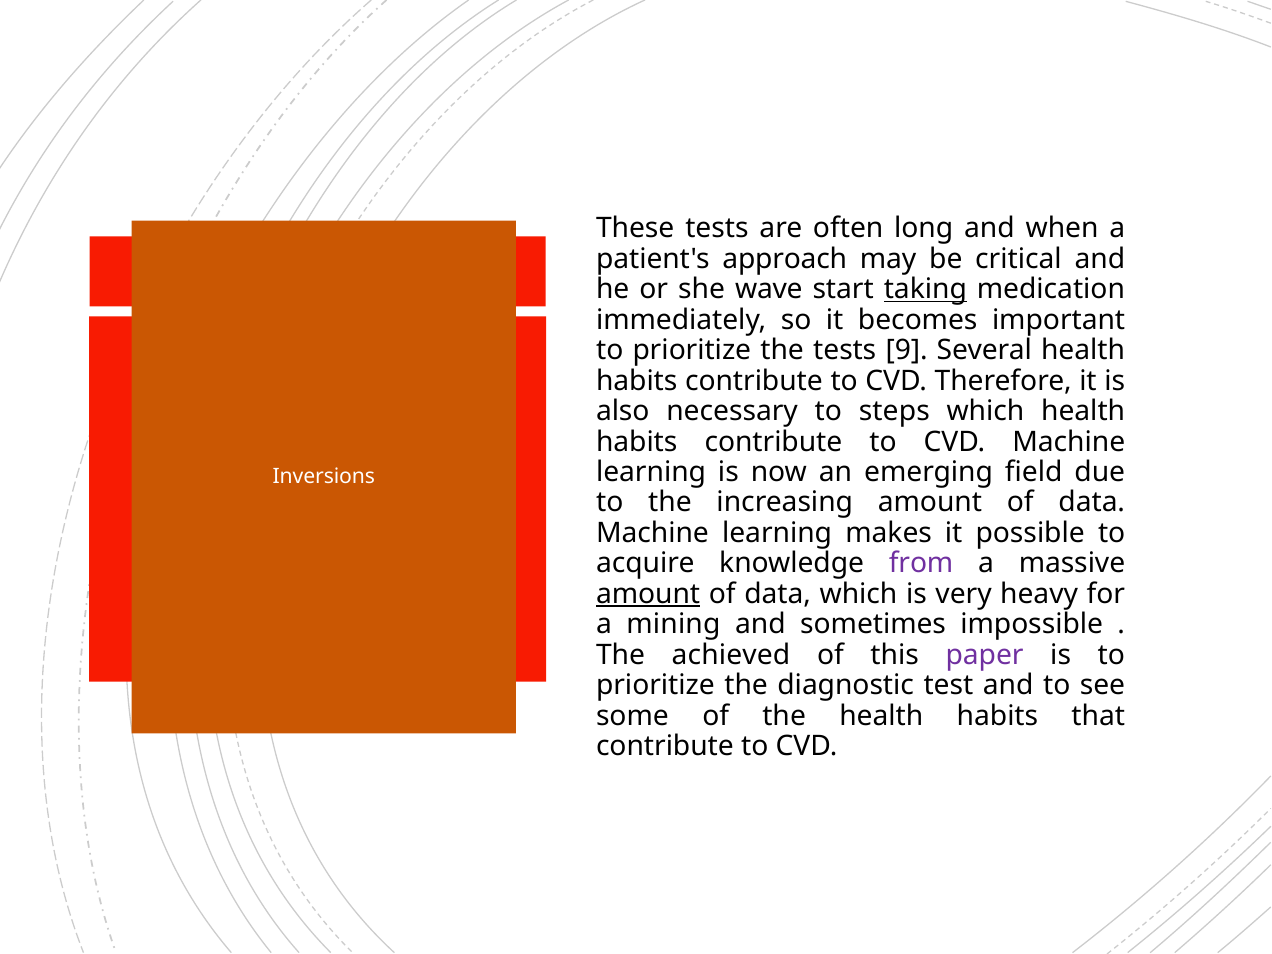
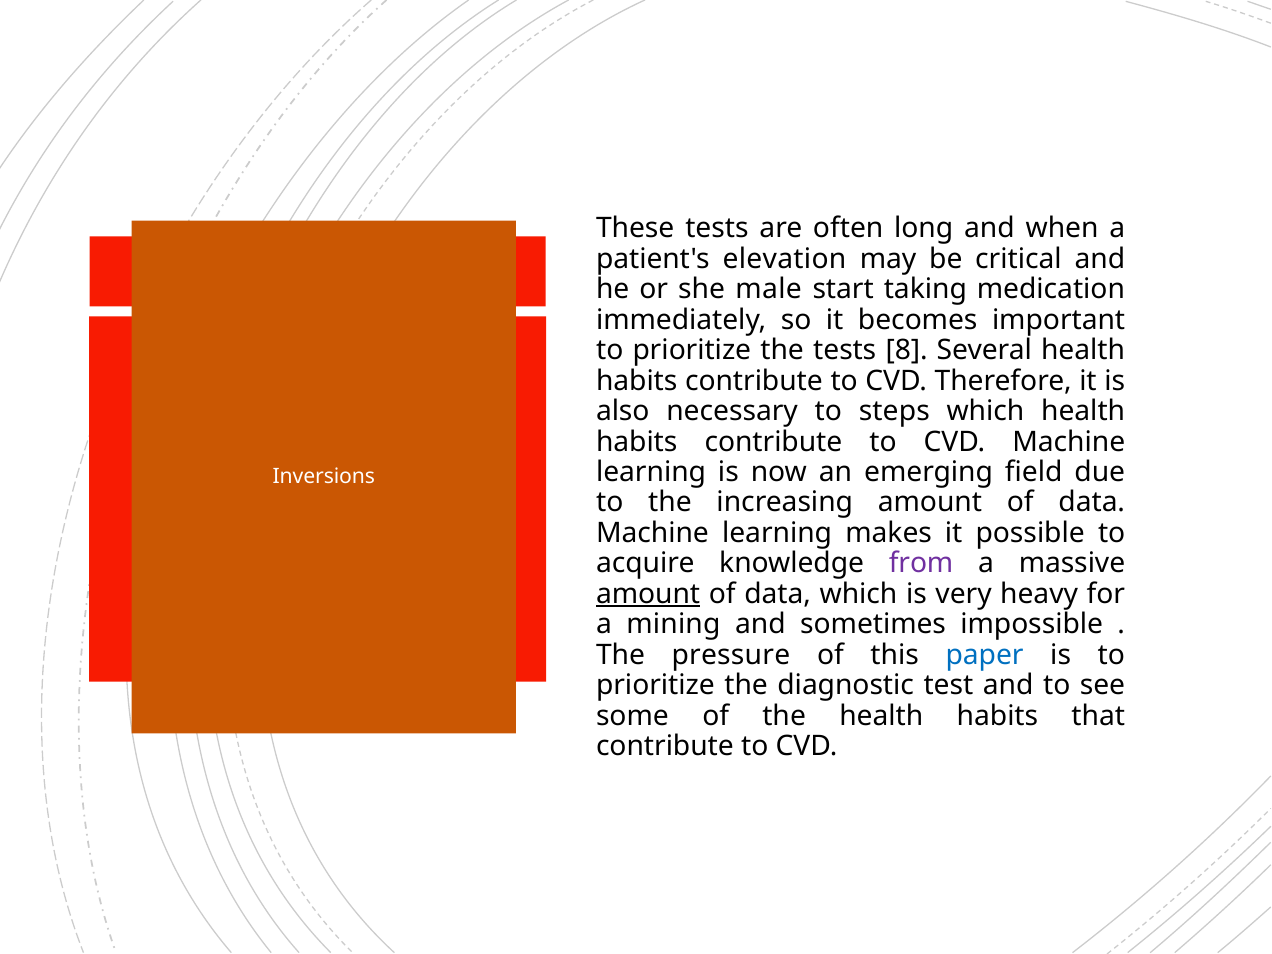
approach: approach -> elevation (785, 259)
wave: wave -> male (769, 289)
taking underline: present -> none (925, 289)
9: 9 -> 8 (907, 350)
achieved: achieved -> pressure (731, 655)
paper colour: purple -> blue (985, 655)
